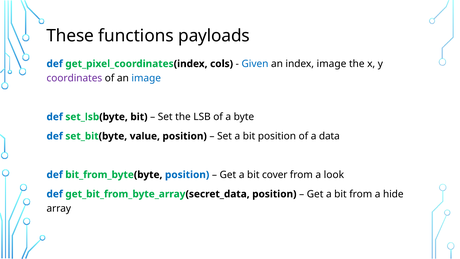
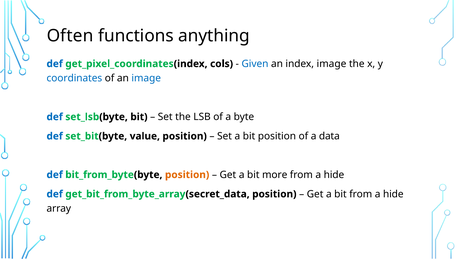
These: These -> Often (70, 36)
payloads: payloads -> anything (214, 36)
coordinates colour: purple -> blue (74, 78)
position colour: blue -> orange (187, 175)
cover: cover -> more (275, 175)
look: look -> hide (334, 175)
